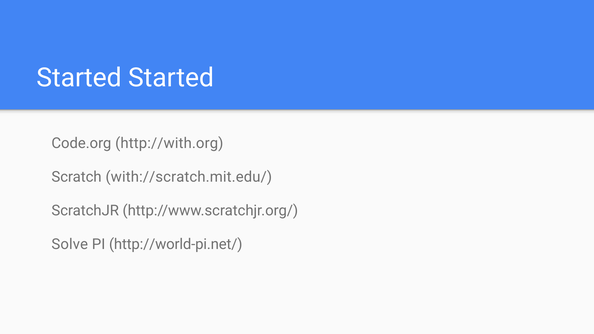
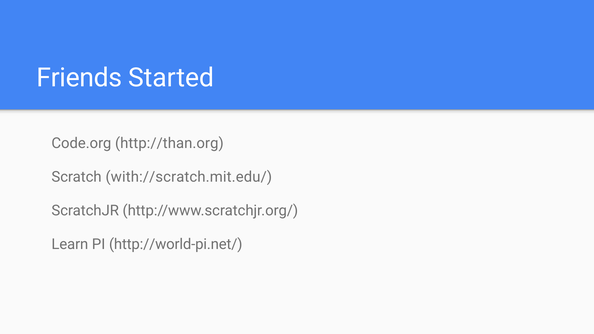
Started: Started -> Friends (79, 78)
http://with.org: http://with.org -> http://than.org (169, 143)
Solve: Solve -> Learn (70, 244)
